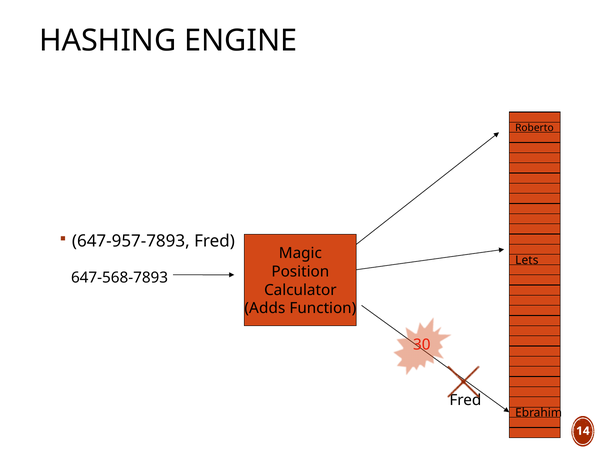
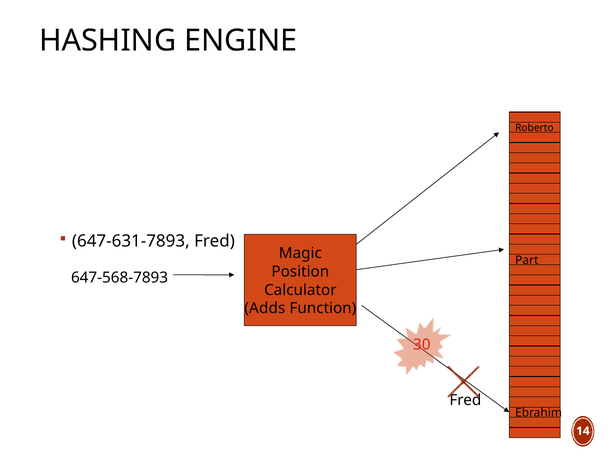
647-957-7893: 647-957-7893 -> 647-631-7893 (131, 241)
Lets: Lets -> Part (527, 260)
